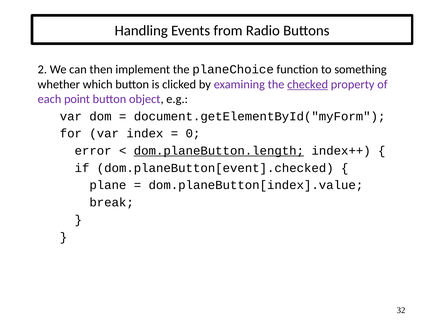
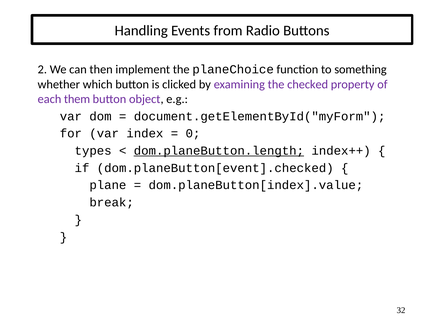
checked underline: present -> none (308, 84)
point: point -> them (77, 99)
error: error -> types (93, 151)
